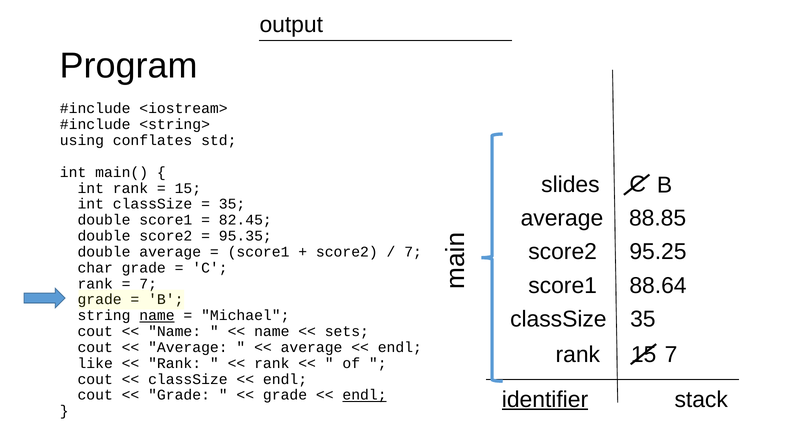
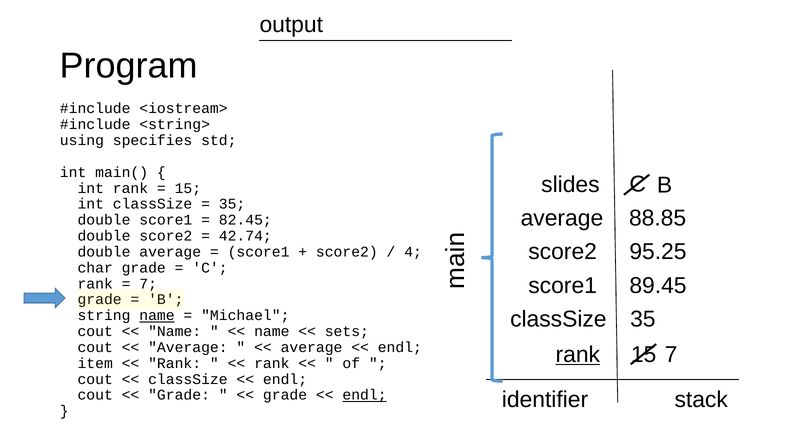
conflates: conflates -> specifies (153, 140)
95.35: 95.35 -> 42.74 (245, 236)
7: 7 -> 4 (413, 252)
88.64: 88.64 -> 89.45 (658, 285)
rank underline: none -> present (578, 354)
like: like -> item (95, 363)
identifier underline: present -> none (545, 399)
